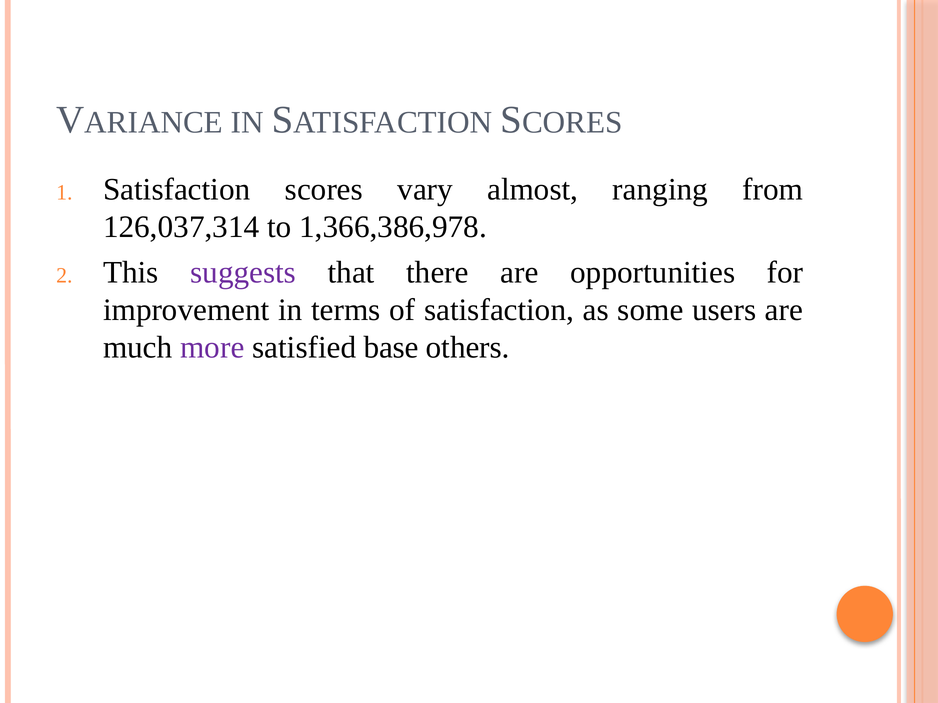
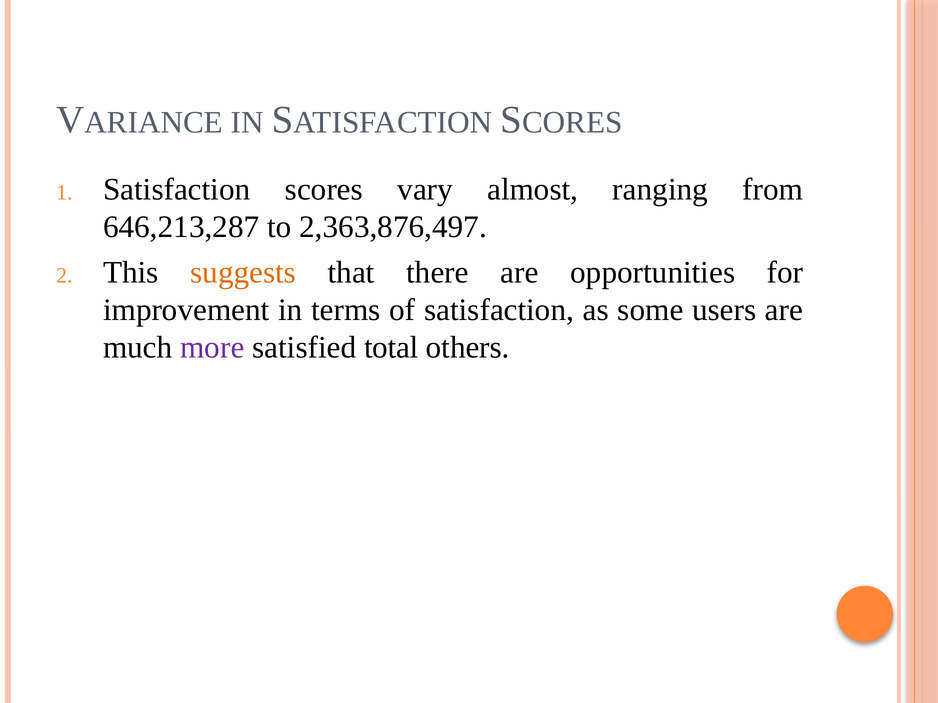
126,037,314: 126,037,314 -> 646,213,287 (181, 227)
1,366,386,978: 1,366,386,978 -> 2,363,876,497 (393, 227)
suggests colour: purple -> orange (243, 273)
base: base -> total (391, 348)
